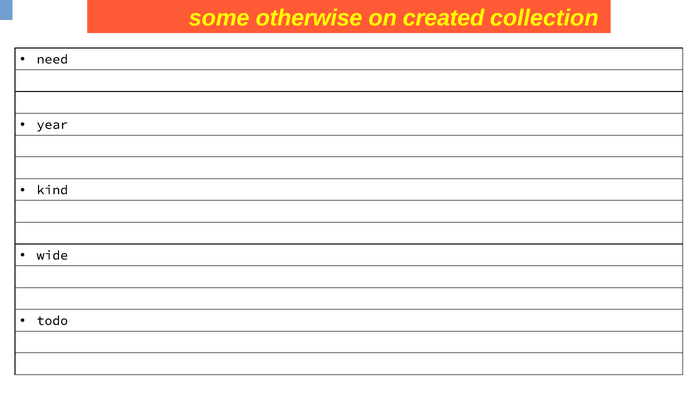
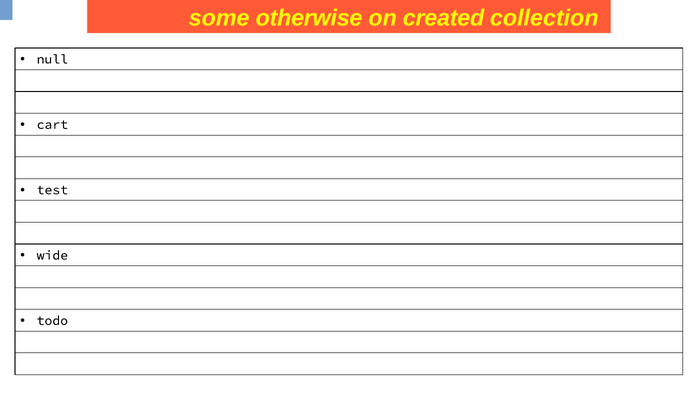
need: need -> null (52, 59)
year: year -> cart (52, 124)
kind: kind -> test (52, 190)
